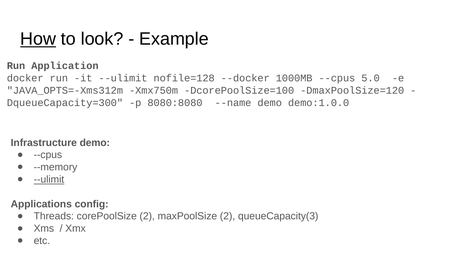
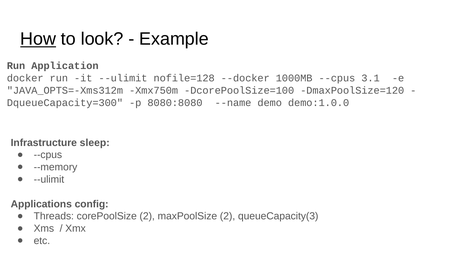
5.0: 5.0 -> 3.1 (371, 78)
Infrastructure demo: demo -> sleep (95, 143)
--ulimit underline: present -> none (49, 179)
